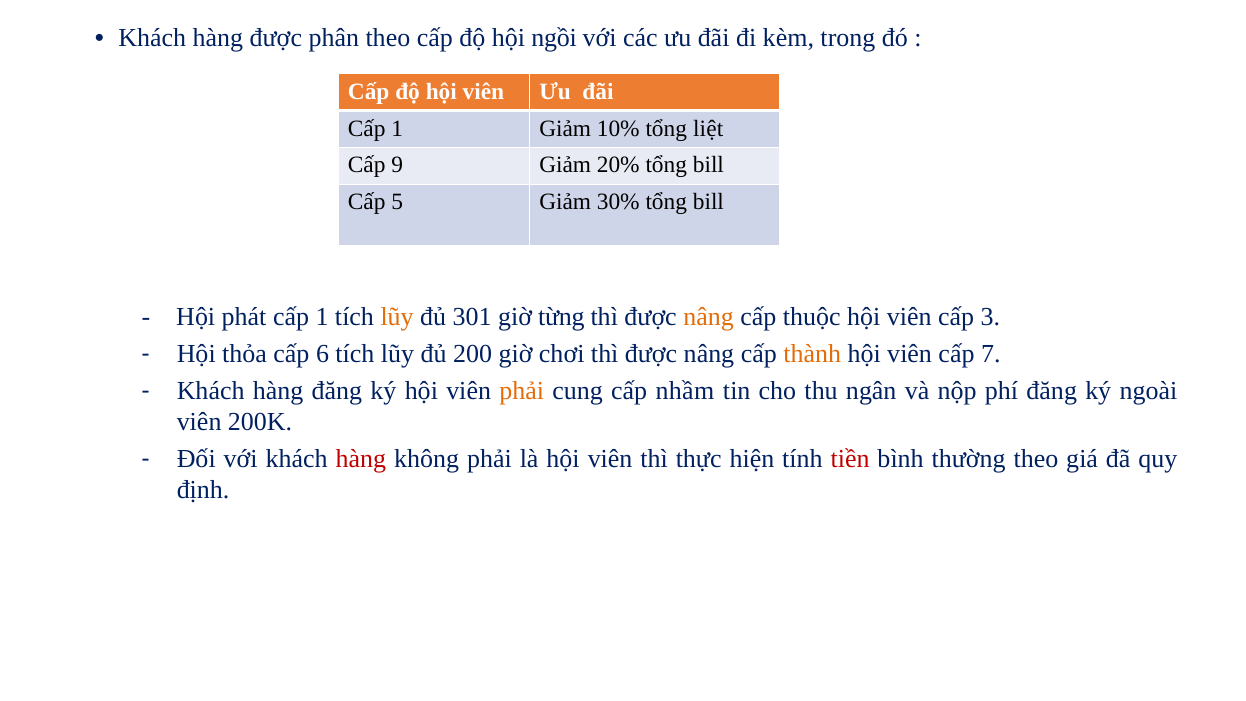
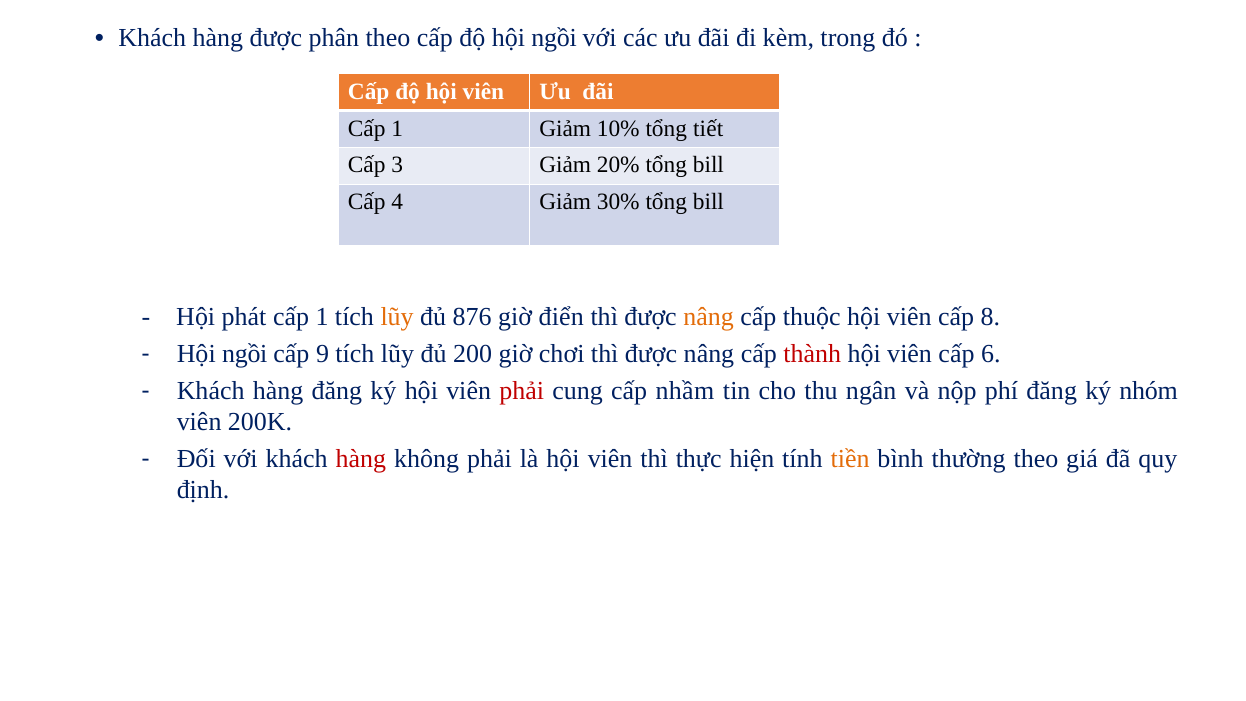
liệt: liệt -> tiết (708, 128)
9: 9 -> 3 (397, 165)
5: 5 -> 4 (397, 202)
301: 301 -> 876 (472, 317)
từng: từng -> điển (561, 317)
3: 3 -> 8 (990, 317)
thỏa: thỏa -> ngồi (245, 354)
6: 6 -> 9 (323, 354)
thành colour: orange -> red (812, 354)
7: 7 -> 6 (991, 354)
phải colour: orange -> red (522, 391)
ngoài: ngoài -> nhóm (1149, 391)
tiền colour: red -> orange (850, 459)
